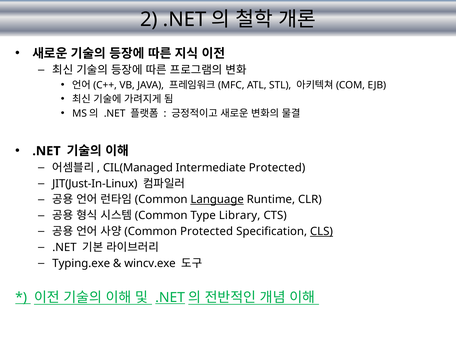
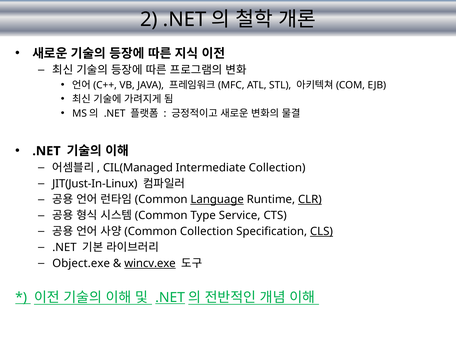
Intermediate Protected: Protected -> Collection (277, 168)
CLR underline: none -> present (310, 200)
Library: Library -> Service (240, 216)
Protected: Protected -> Collection (207, 231)
Typing.exe: Typing.exe -> Object.exe (81, 263)
wincv.exe underline: none -> present (150, 263)
